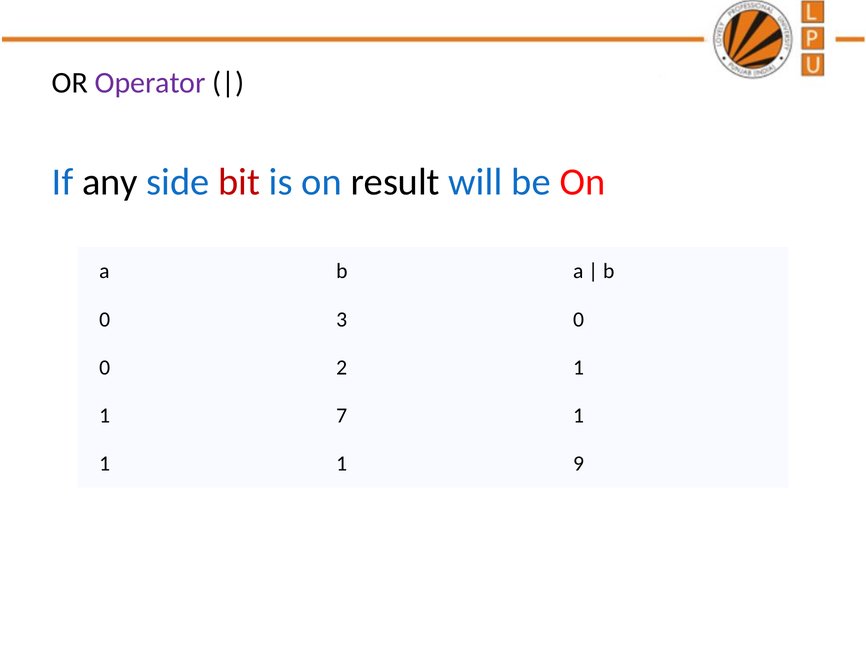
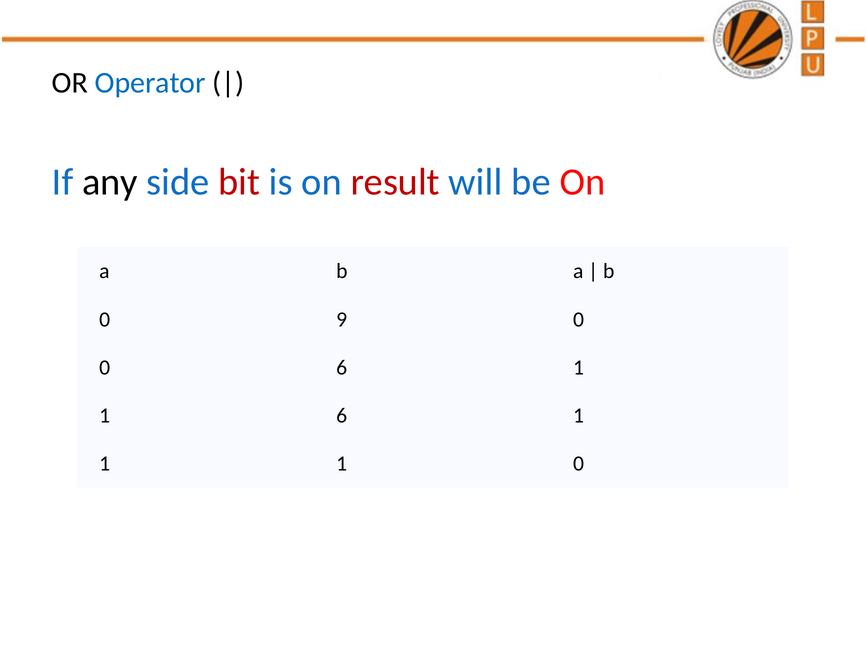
Operator colour: purple -> blue (150, 83)
result colour: black -> red (395, 182)
3: 3 -> 9 (342, 319)
0 2: 2 -> 6 (342, 367)
1 7: 7 -> 6 (342, 415)
1 9: 9 -> 0 (579, 463)
